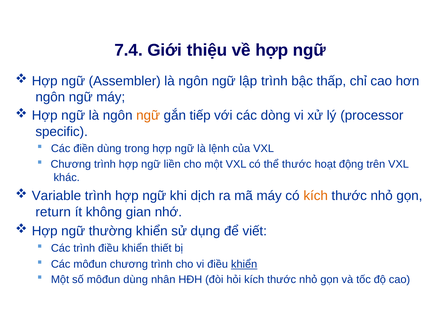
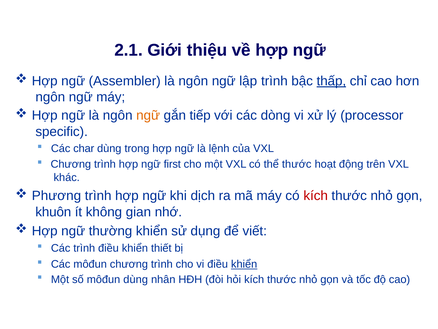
7.4: 7.4 -> 2.1 (129, 50)
thấp underline: none -> present (331, 81)
điền: điền -> char (84, 148)
liền: liền -> first (172, 164)
Variable: Variable -> Phương (56, 195)
kích colour: orange -> red (316, 195)
return: return -> khuôn (53, 212)
